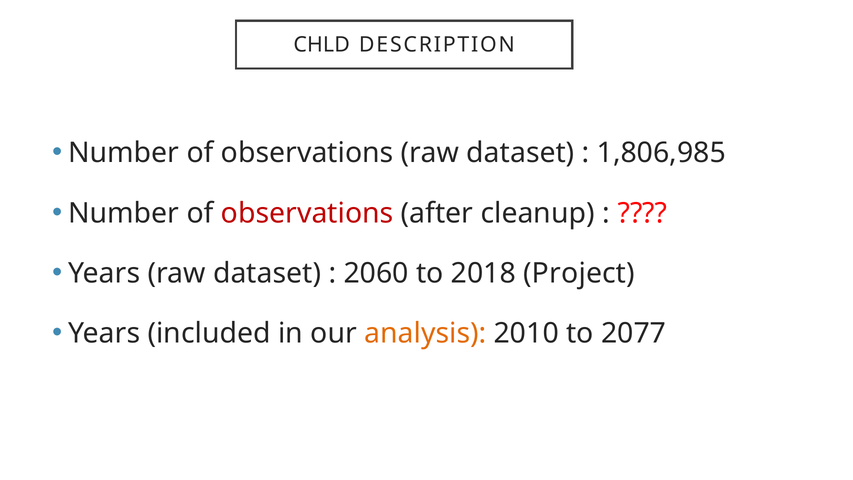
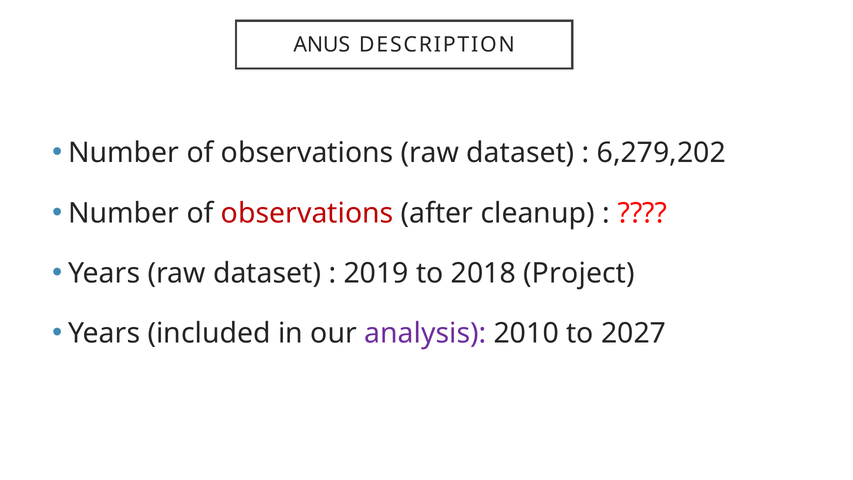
CHLD: CHLD -> ANUS (322, 45)
1,806,985: 1,806,985 -> 6,279,202 (661, 153)
2060: 2060 -> 2019 (376, 273)
analysis colour: orange -> purple (425, 333)
2077: 2077 -> 2027 (634, 333)
